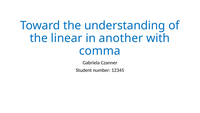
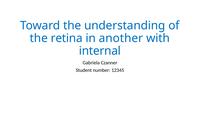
linear: linear -> retina (67, 38)
comma: comma -> internal (100, 51)
